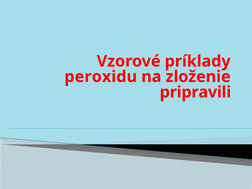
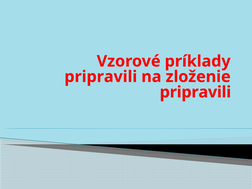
peroxidu: peroxidu -> pripravili (101, 77)
